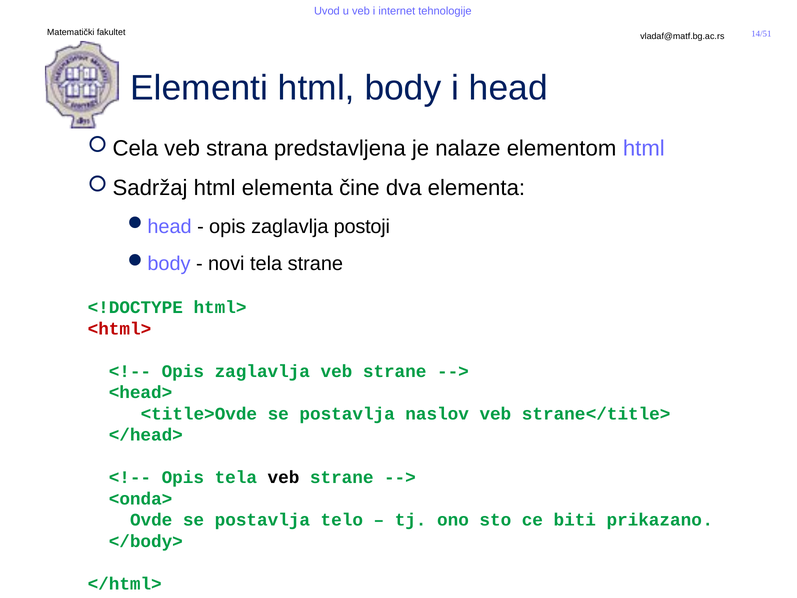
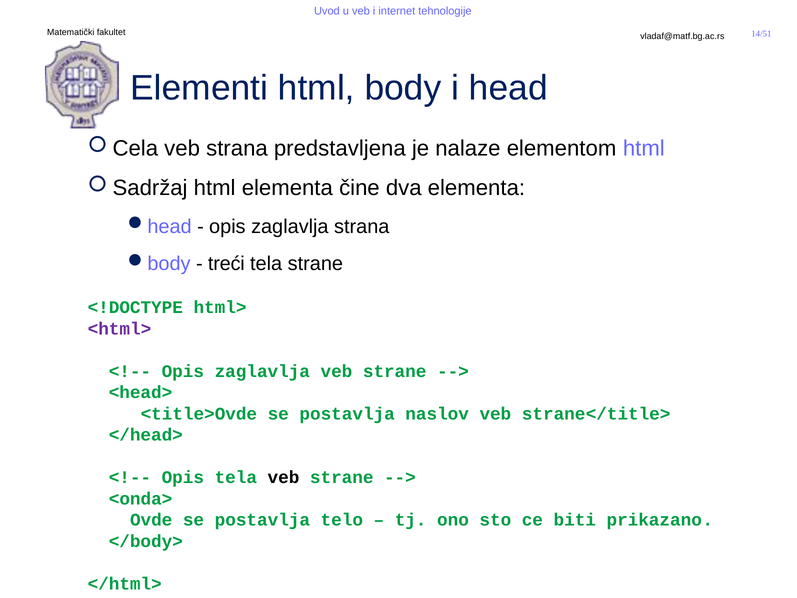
zaglavlja postoji: postoji -> strana (362, 226)
novi: novi -> treći (226, 264)
<html> colour: red -> purple (119, 329)
